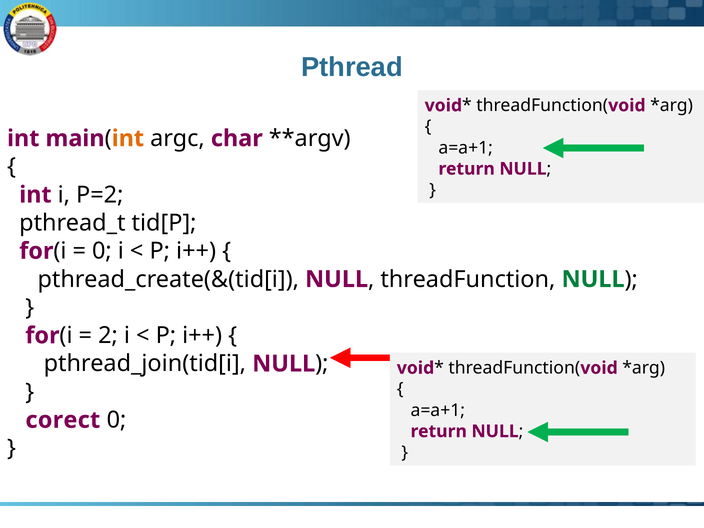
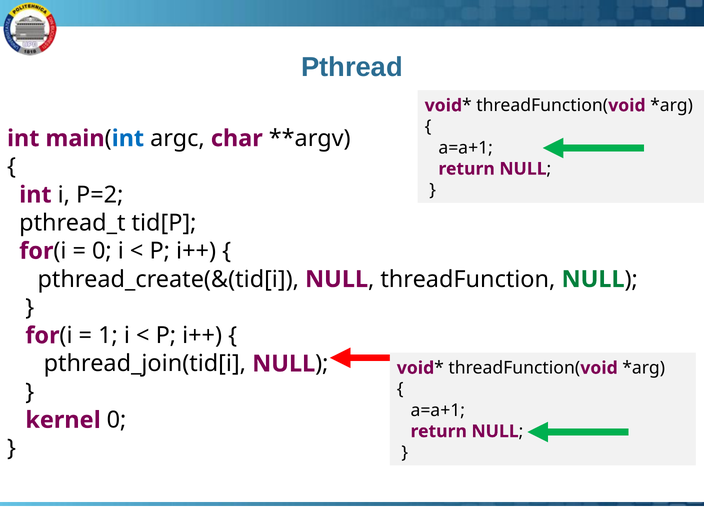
int colour: orange -> blue (128, 138)
2: 2 -> 1 (108, 336)
corect: corect -> kernel (63, 420)
